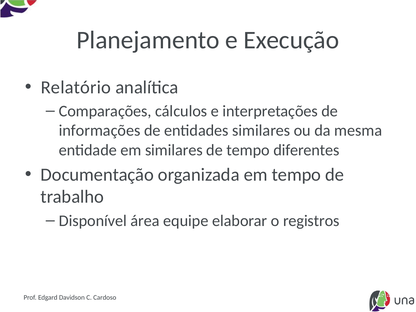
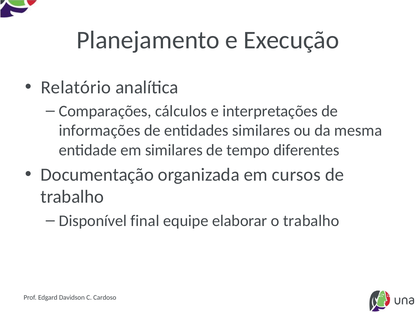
em tempo: tempo -> cursos (296, 175)
área: área -> final (145, 221)
o registros: registros -> trabalho (311, 221)
